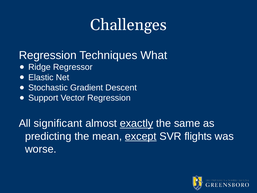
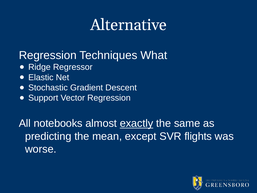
Challenges: Challenges -> Alternative (128, 25)
significant: significant -> notebooks (58, 123)
except underline: present -> none (141, 136)
